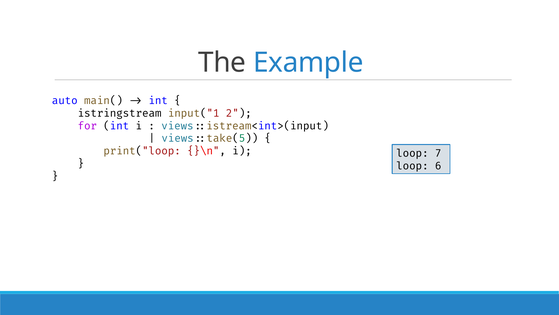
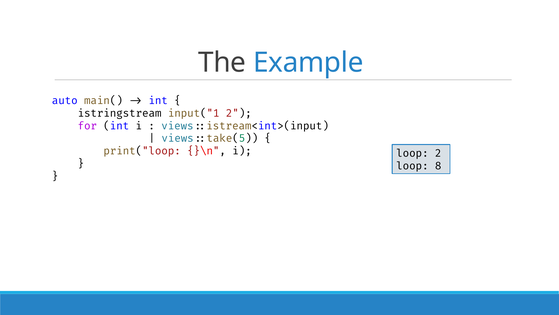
loop 7: 7 -> 2 (438, 153)
6: 6 -> 8 (438, 166)
